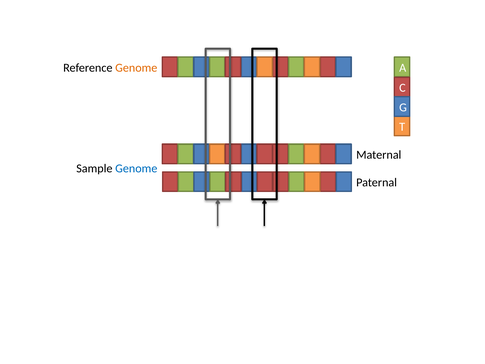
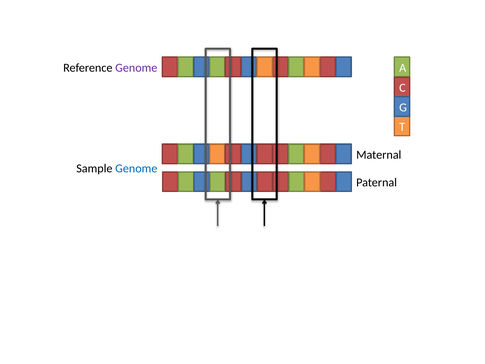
Genome colour: orange -> purple (136, 68)
